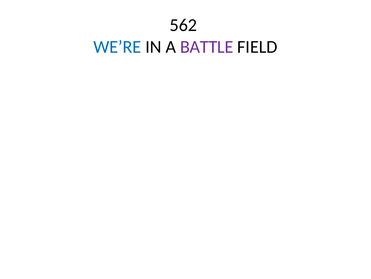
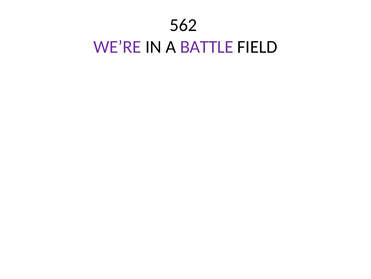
WE’RE colour: blue -> purple (117, 47)
